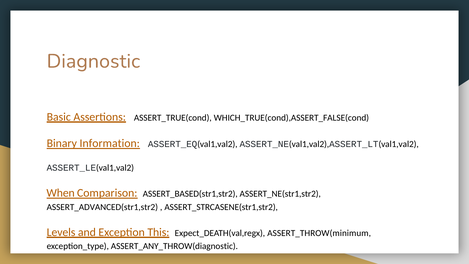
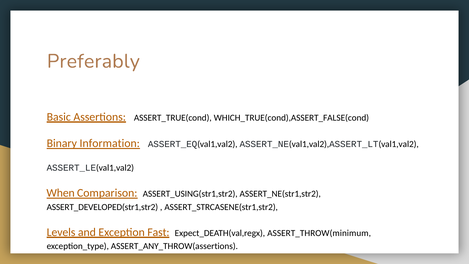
Diagnostic: Diagnostic -> Preferably (93, 61)
ASSERT_BASED(str1,str2: ASSERT_BASED(str1,str2 -> ASSERT_USING(str1,str2 (190, 194)
ASSERT_ADVANCED(str1,str2: ASSERT_ADVANCED(str1,str2 -> ASSERT_DEVELOPED(str1,str2 (102, 207)
This: This -> Fast (158, 232)
ASSERT_ANY_THROW(diagnostic: ASSERT_ANY_THROW(diagnostic -> ASSERT_ANY_THROW(assertions (174, 246)
